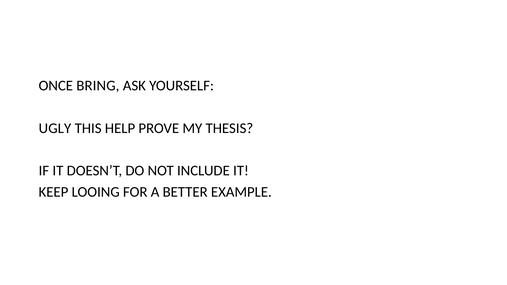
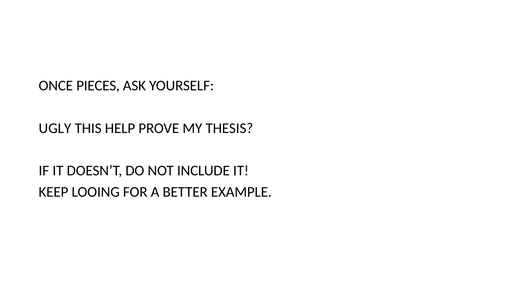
BRING: BRING -> PIECES (98, 86)
